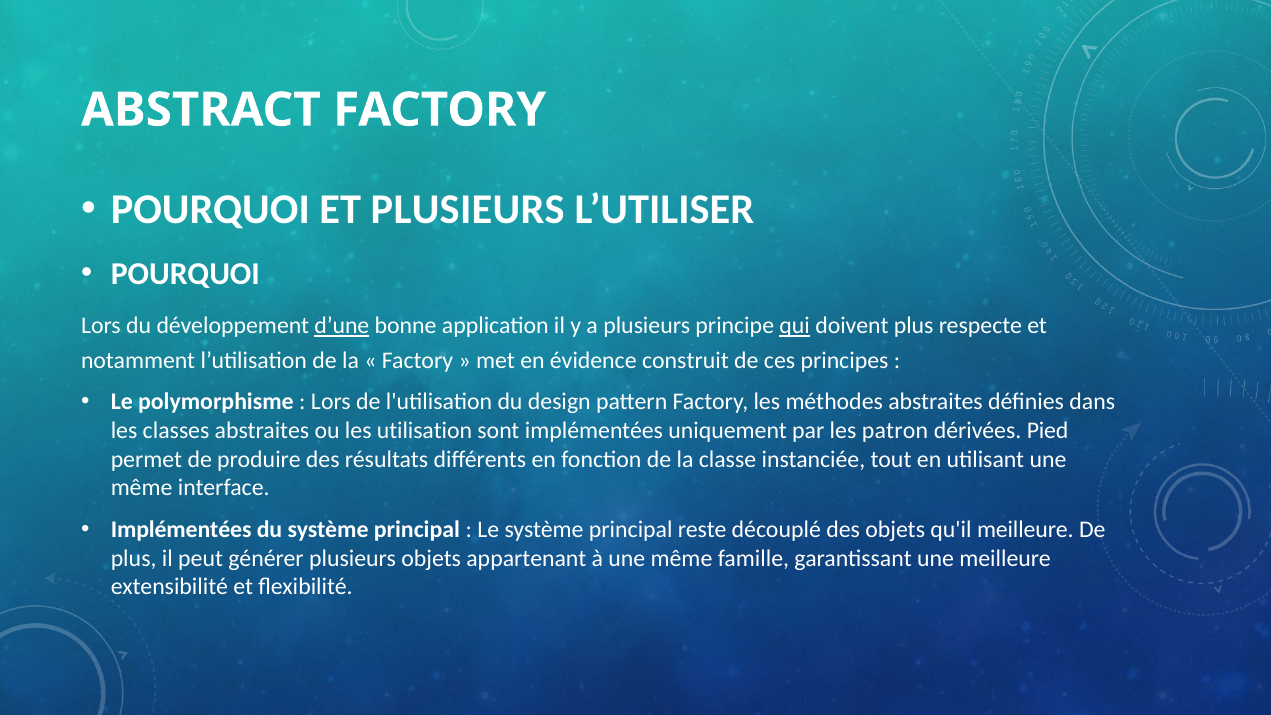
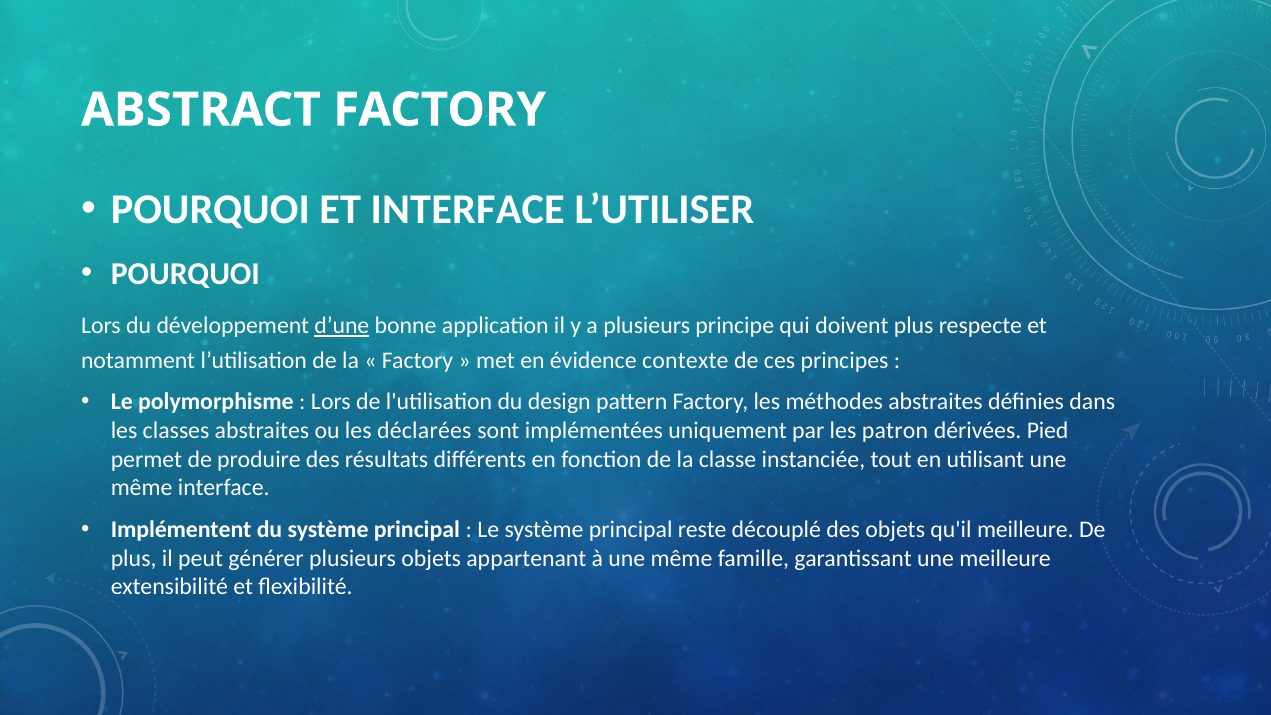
ET PLUSIEURS: PLUSIEURS -> INTERFACE (468, 210)
qui underline: present -> none (795, 326)
construit: construit -> contexte (685, 360)
utilisation: utilisation -> déclarées (424, 431)
Implémentées: Implémentées -> Implémentent (181, 530)
